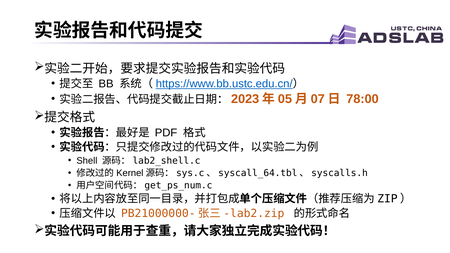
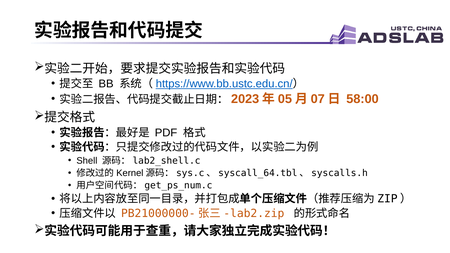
78:00: 78:00 -> 58:00 (363, 99)
